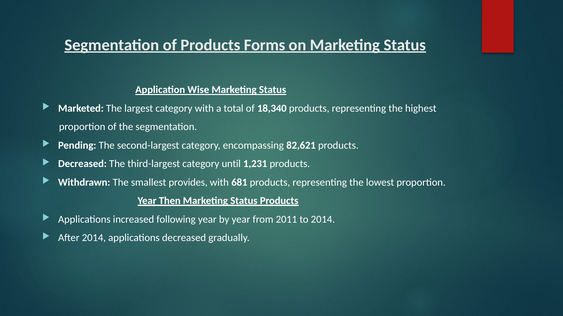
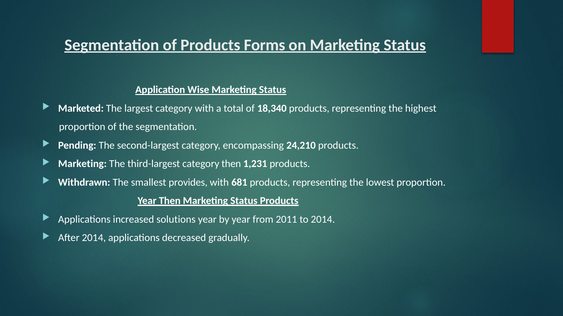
82,621: 82,621 -> 24,210 (301, 146)
Decreased: Decreased -> Marketing (82, 164)
category until: until -> then (231, 164)
following: following -> solutions (176, 220)
